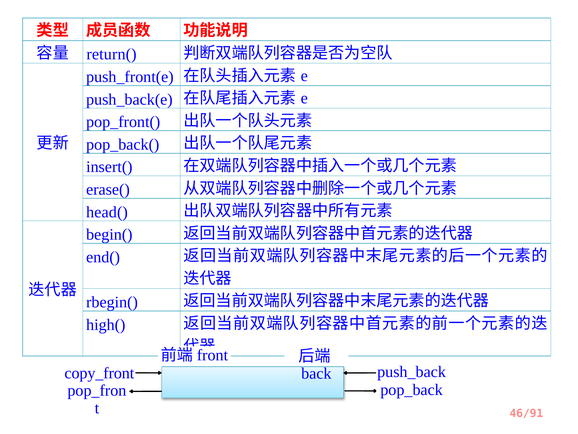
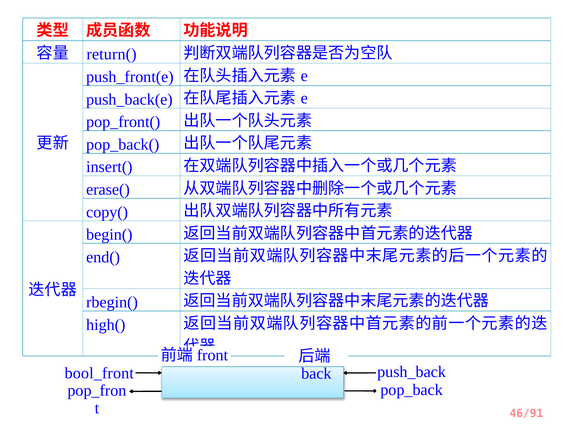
head(: head( -> copy( (107, 212)
copy_front: copy_front -> bool_front (99, 373)
